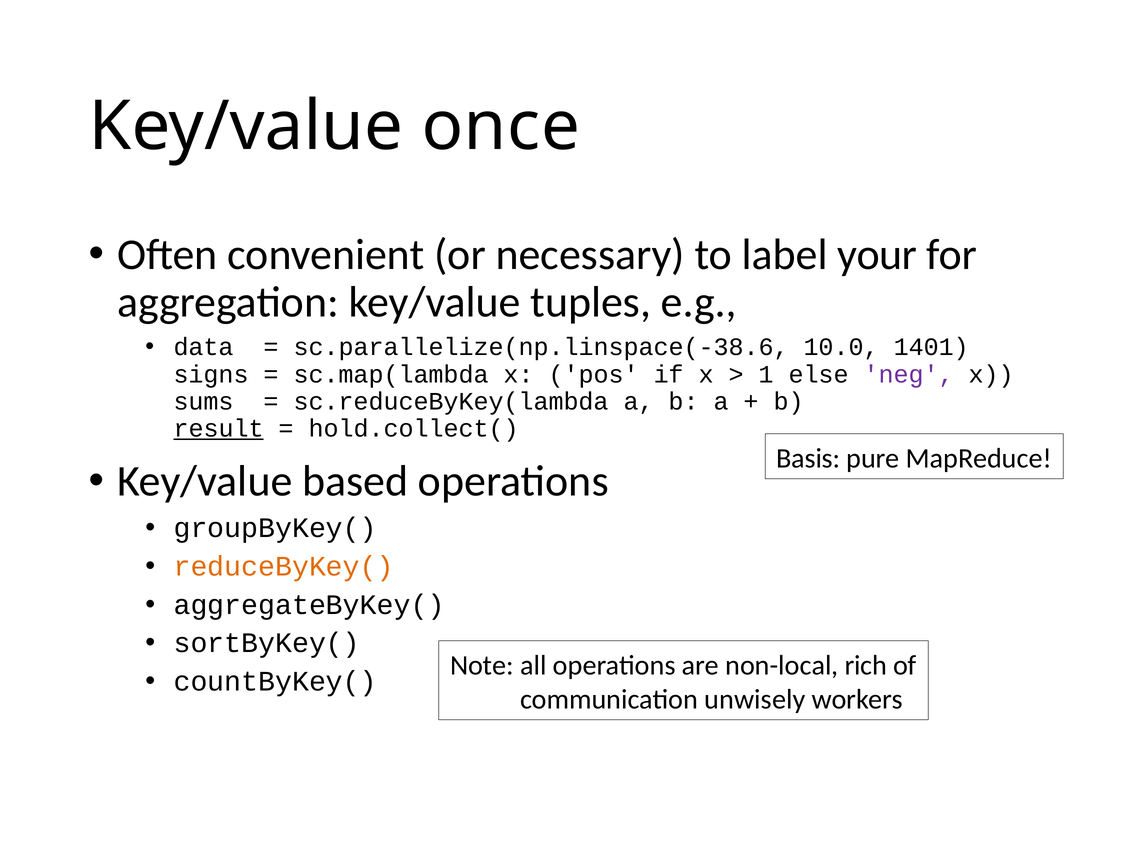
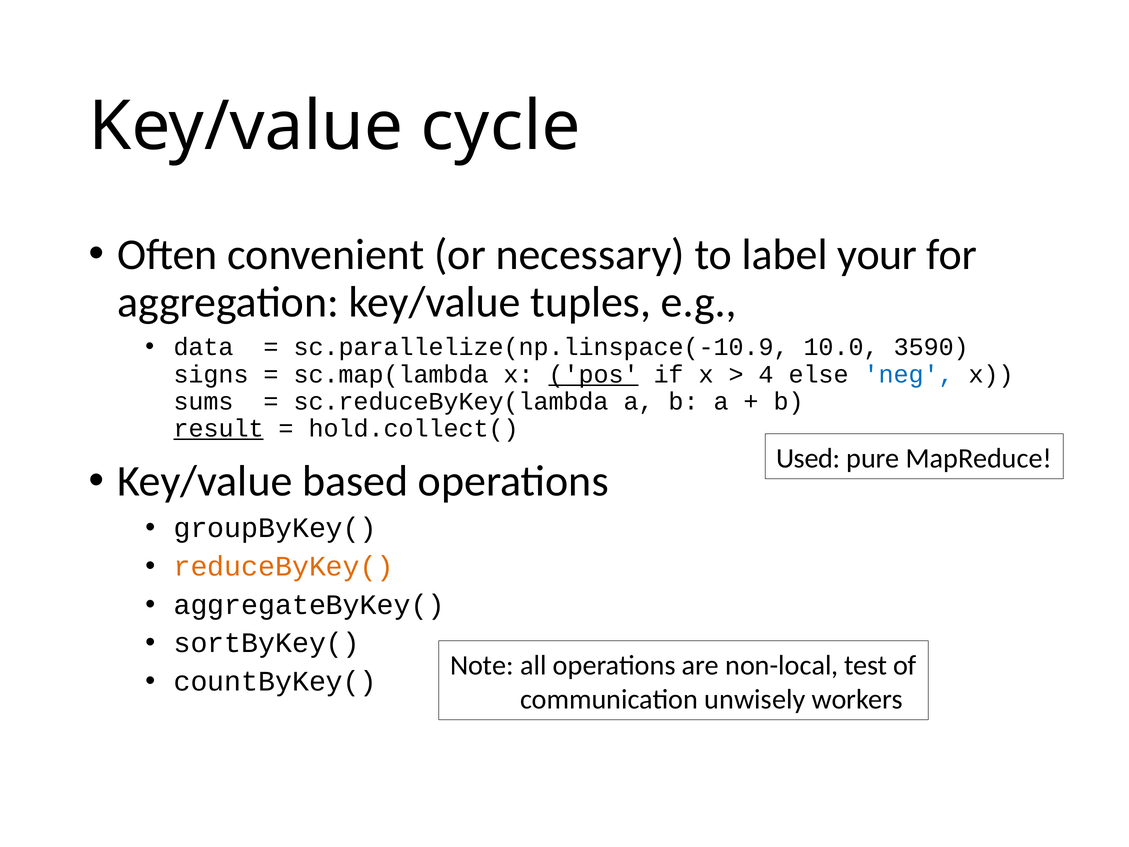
once: once -> cycle (501, 126)
sc.parallelize(np.linspace(-38.6: sc.parallelize(np.linspace(-38.6 -> sc.parallelize(np.linspace(-10.9 (541, 347)
1401: 1401 -> 3590 (931, 347)
pos underline: none -> present (594, 374)
1: 1 -> 4 (766, 374)
neg colour: purple -> blue (909, 374)
Basis: Basis -> Used (808, 458)
rich: rich -> test (866, 665)
